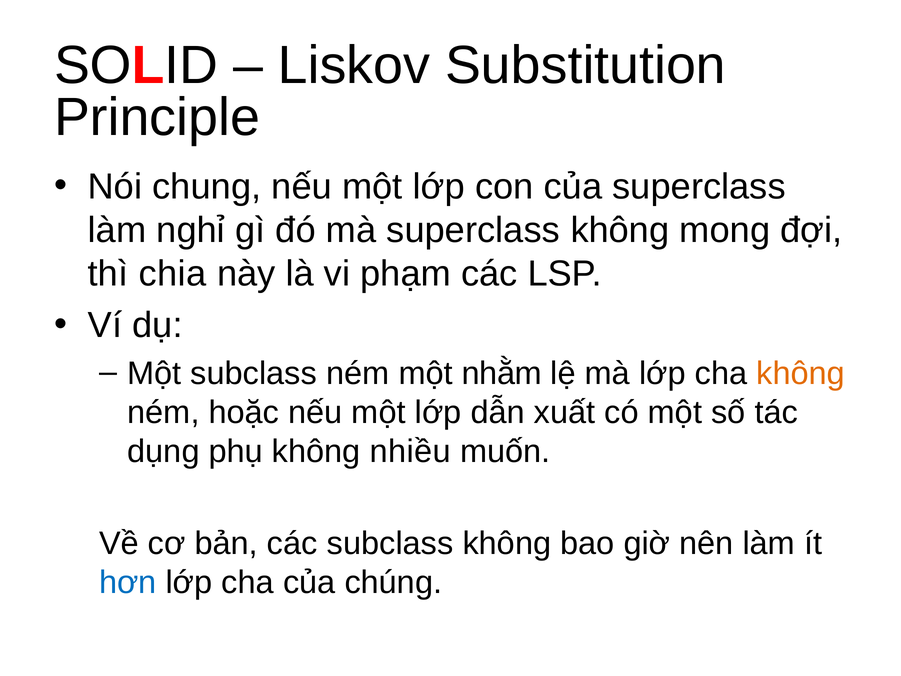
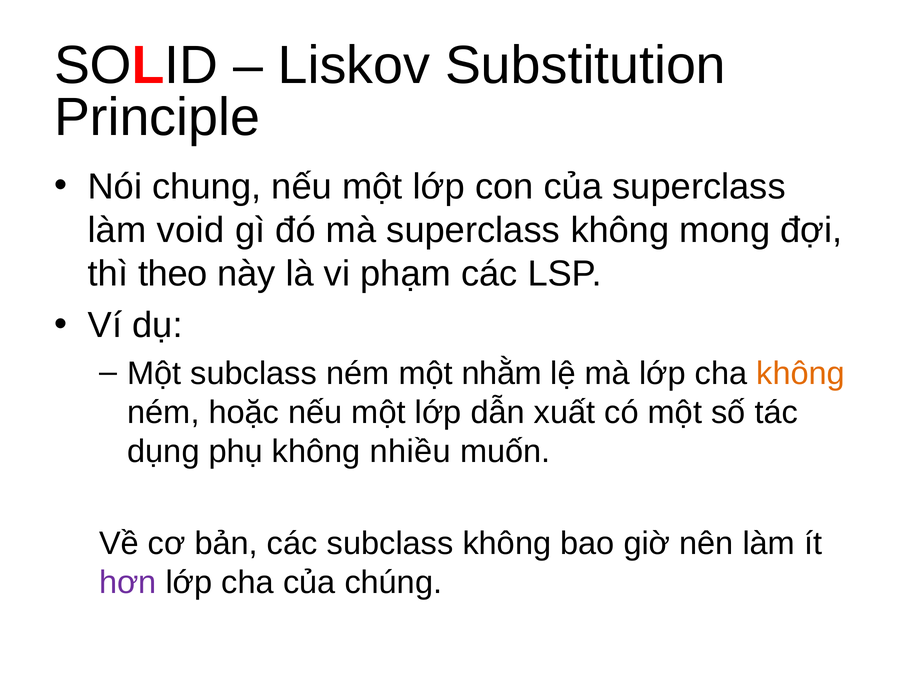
nghỉ: nghỉ -> void (191, 230)
chia: chia -> theo (173, 274)
hơn colour: blue -> purple (128, 582)
